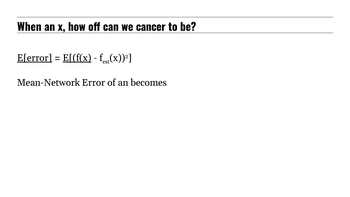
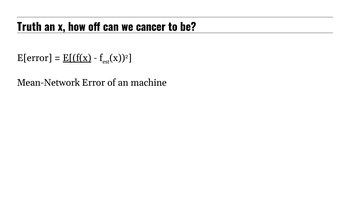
When: When -> Truth (29, 27)
E[error underline: present -> none (35, 58)
becomes: becomes -> machine (149, 82)
